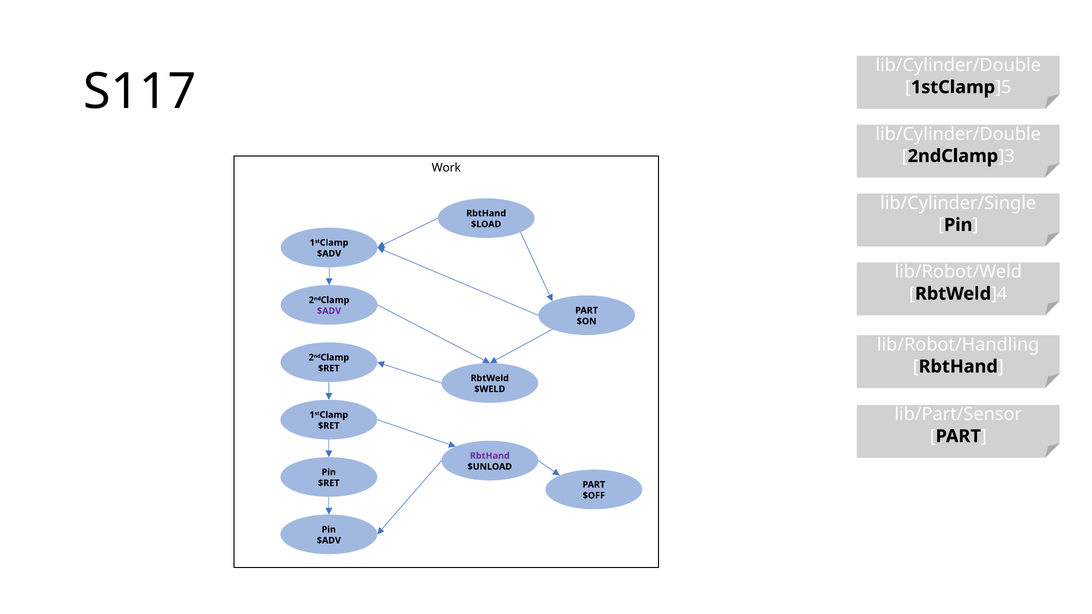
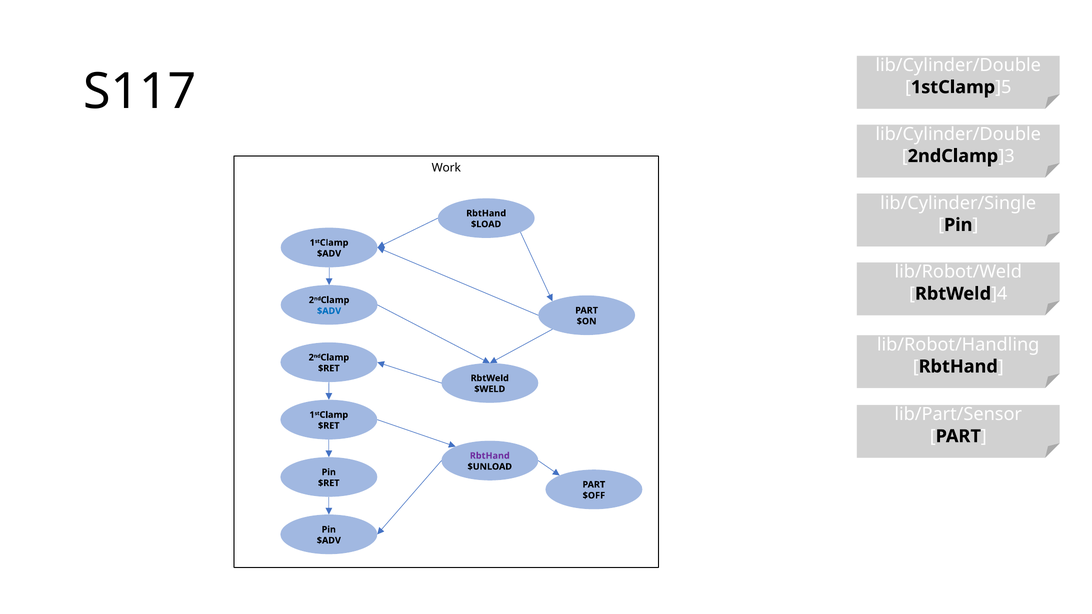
$ADV colour: purple -> blue (329, 311)
